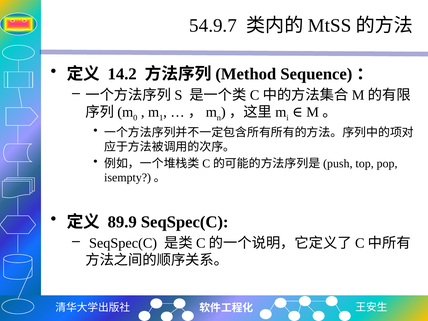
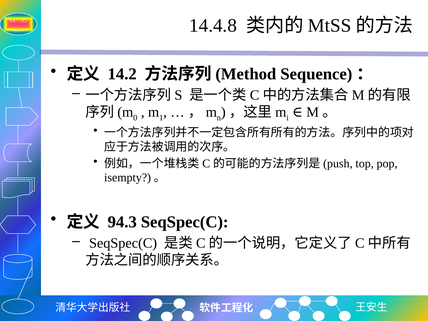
54.9.7: 54.9.7 -> 14.4.8 (213, 26)
89.9: 89.9 -> 94.3 (122, 222)
